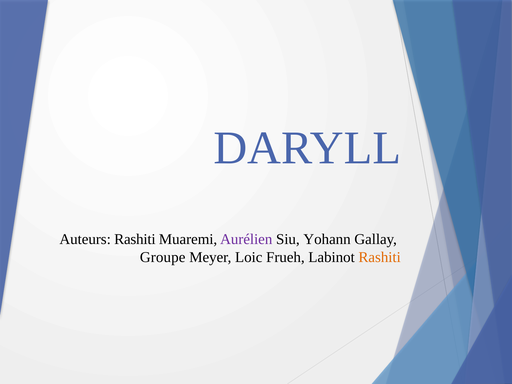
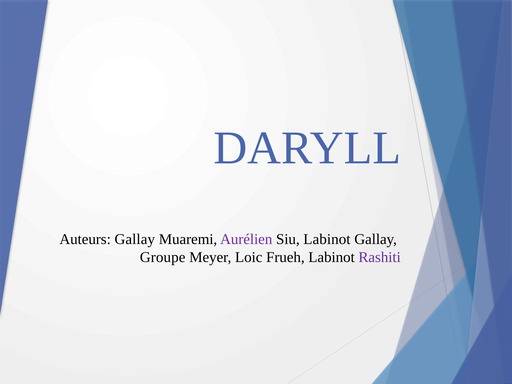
Auteurs Rashiti: Rashiti -> Gallay (135, 239)
Siu Yohann: Yohann -> Labinot (327, 239)
Rashiti colour: orange -> purple (380, 257)
